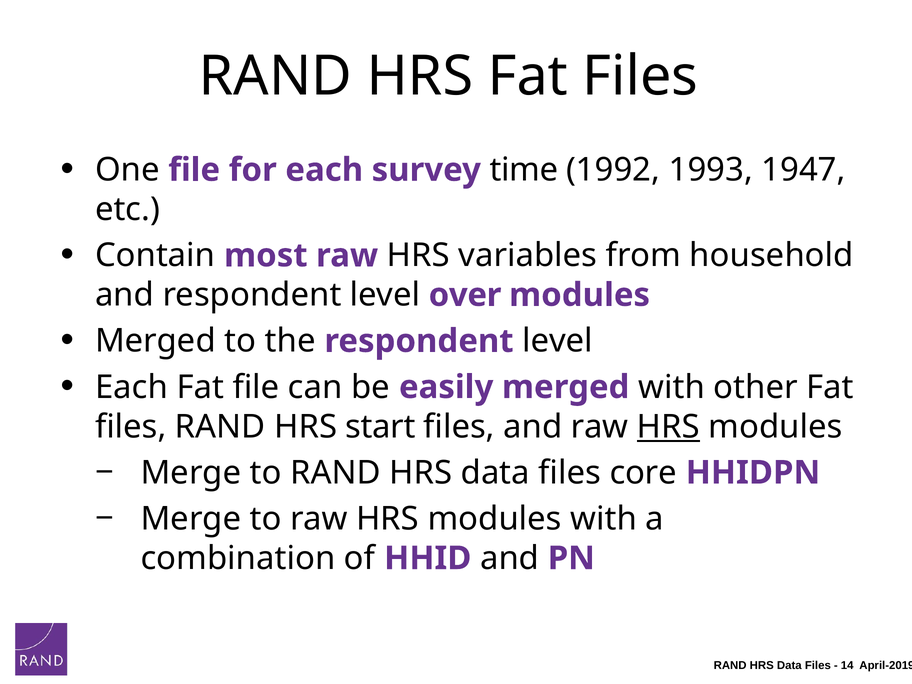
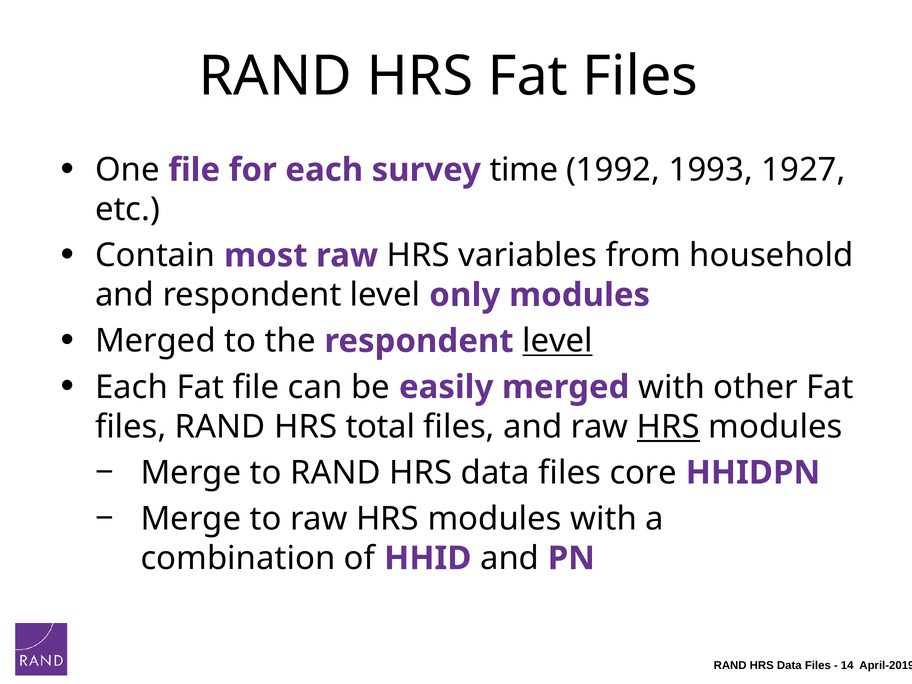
1947: 1947 -> 1927 (804, 170)
over: over -> only (465, 295)
level underline: none -> present (557, 341)
start: start -> total (380, 427)
